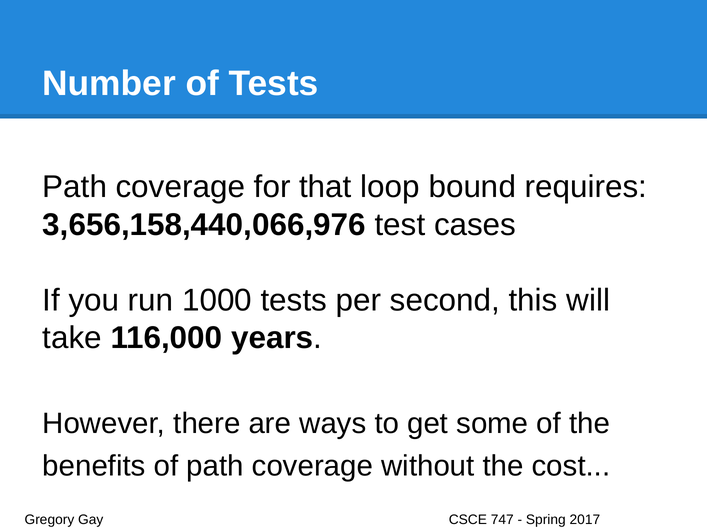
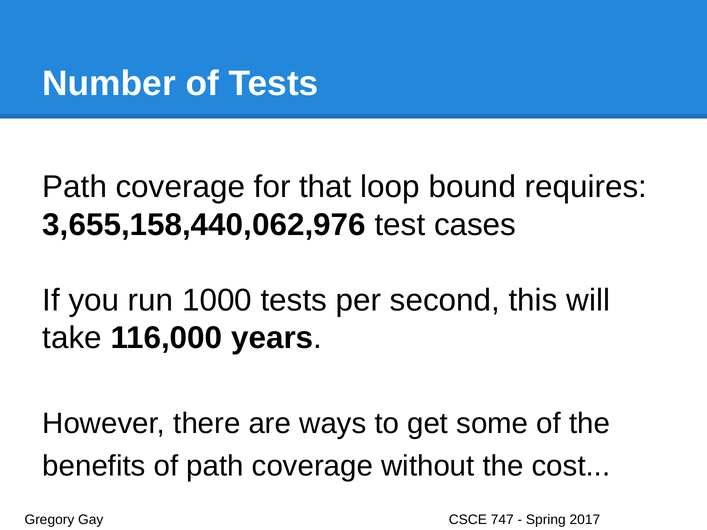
3,656,158,440,066,976: 3,656,158,440,066,976 -> 3,655,158,440,062,976 (204, 225)
